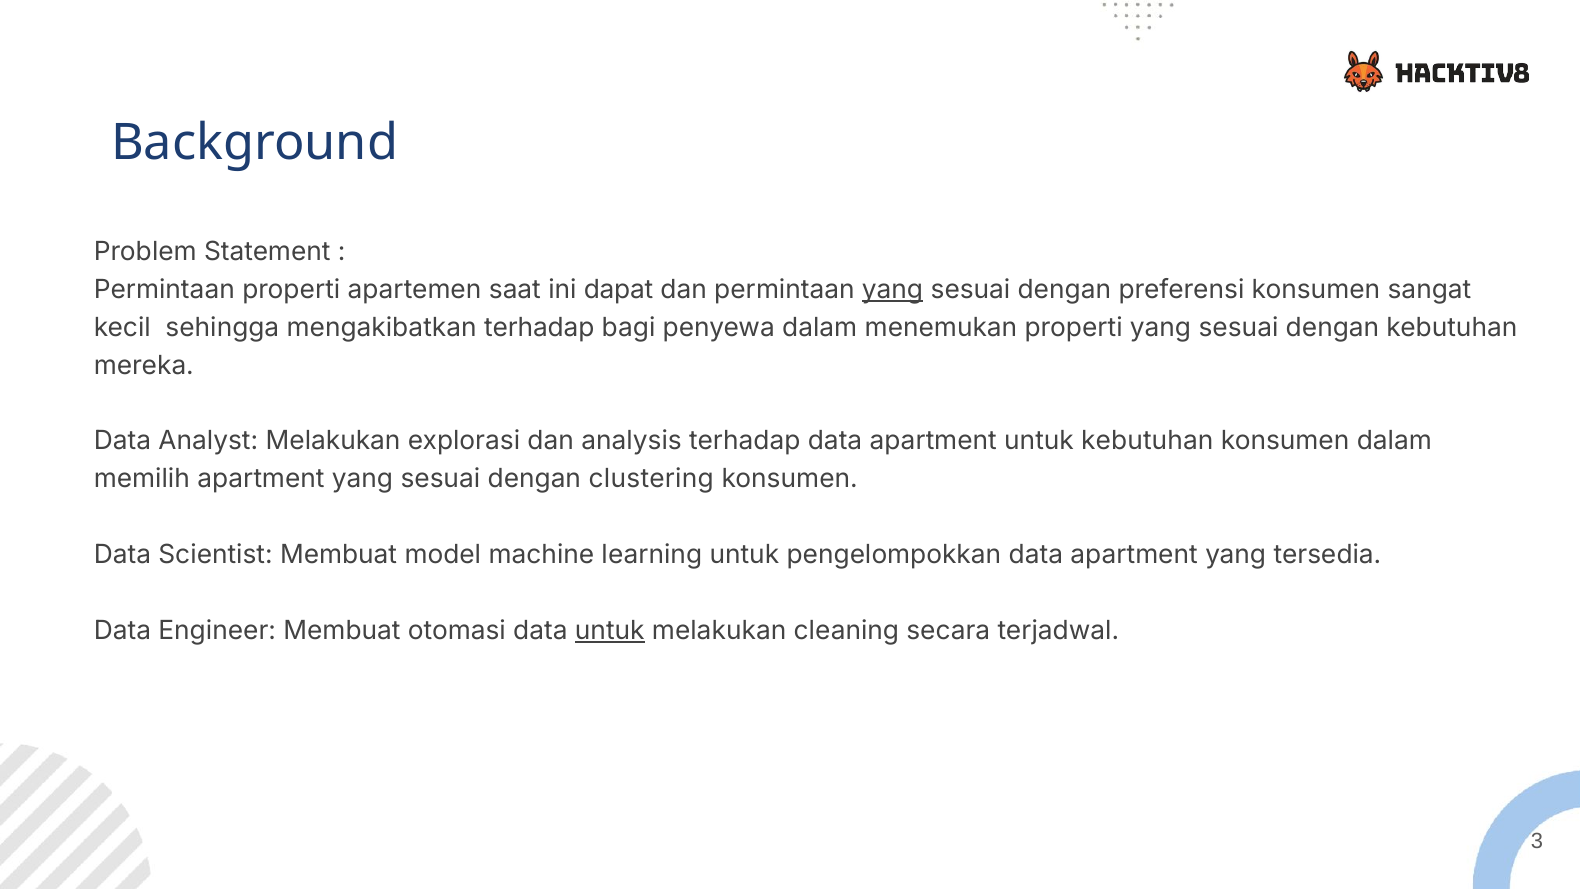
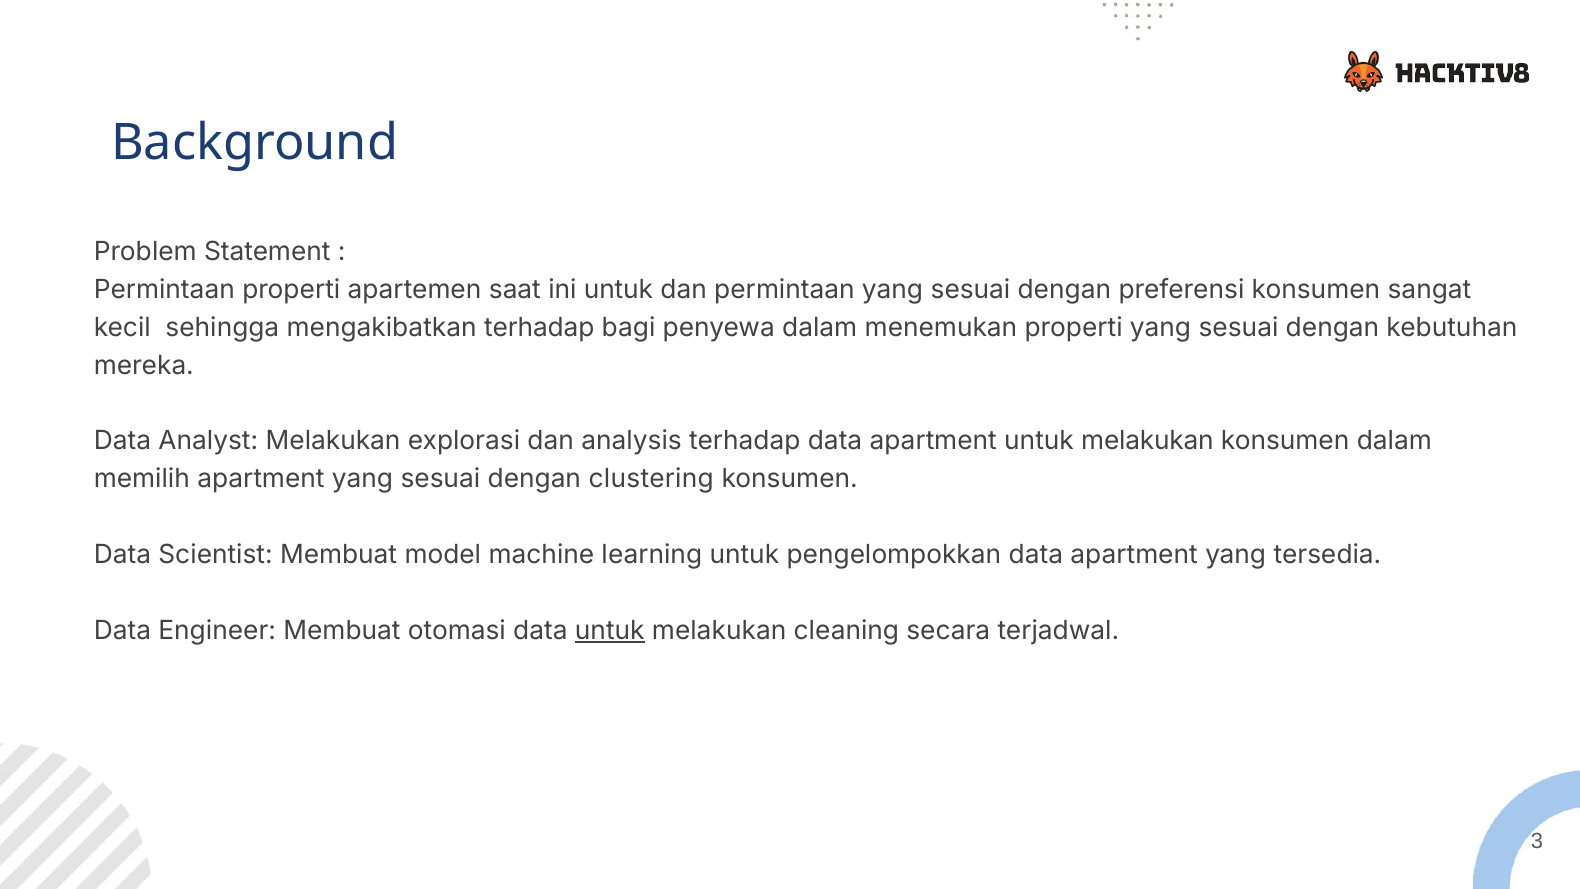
ini dapat: dapat -> untuk (618, 290)
yang underline: present -> none (893, 290)
apartment untuk kebutuhan: kebutuhan -> melakukan (1147, 441)
